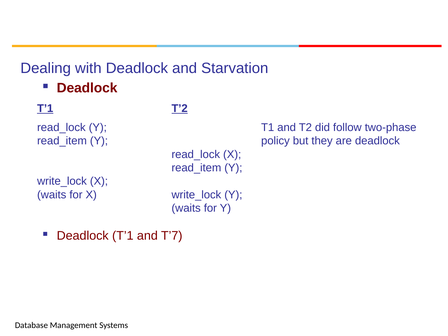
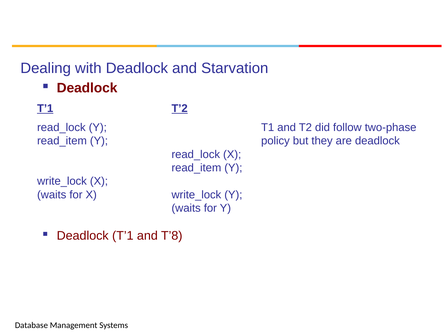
T’7: T’7 -> T’8 (172, 236)
